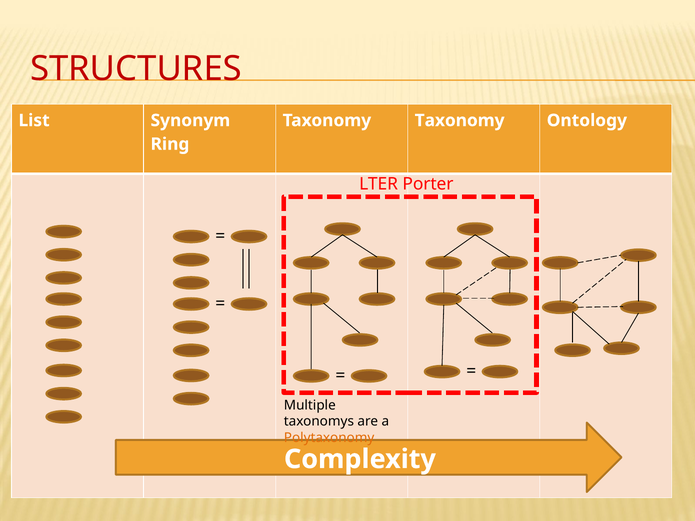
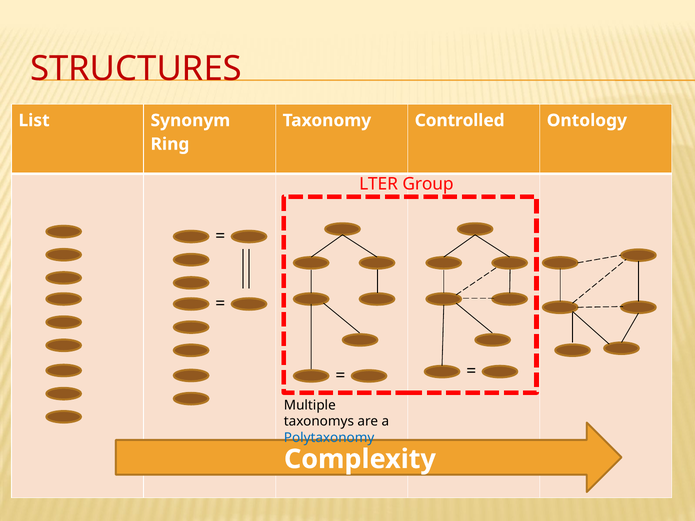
Taxonomy Taxonomy: Taxonomy -> Controlled (460, 121)
Porter: Porter -> Group (428, 184)
Polytaxonomy colour: orange -> blue (329, 438)
